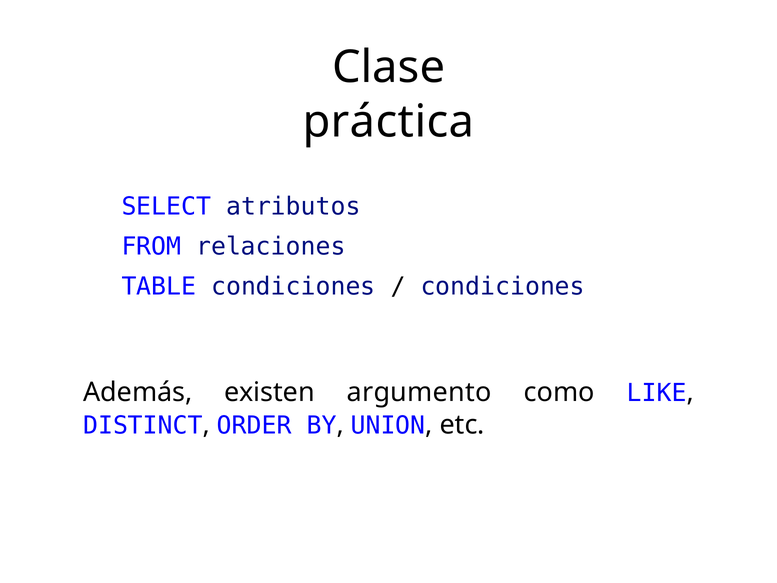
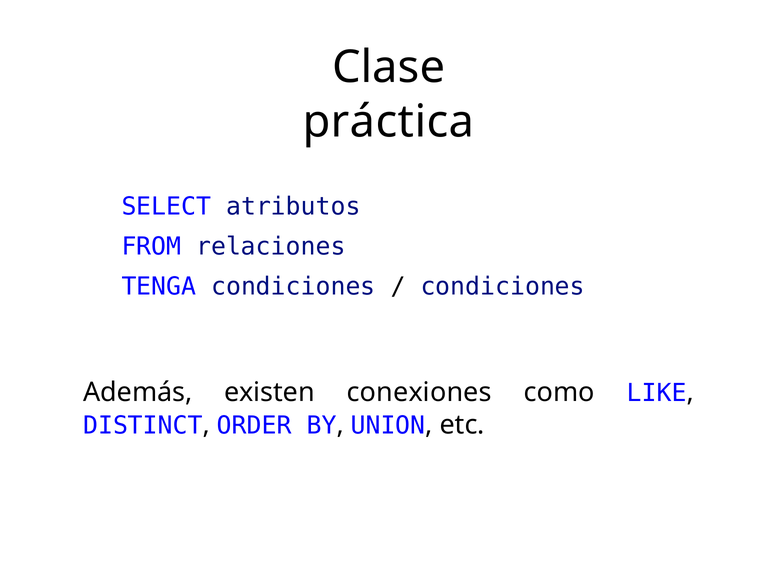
TABLE: TABLE -> TENGA (159, 287)
argumento: argumento -> conexiones (419, 392)
